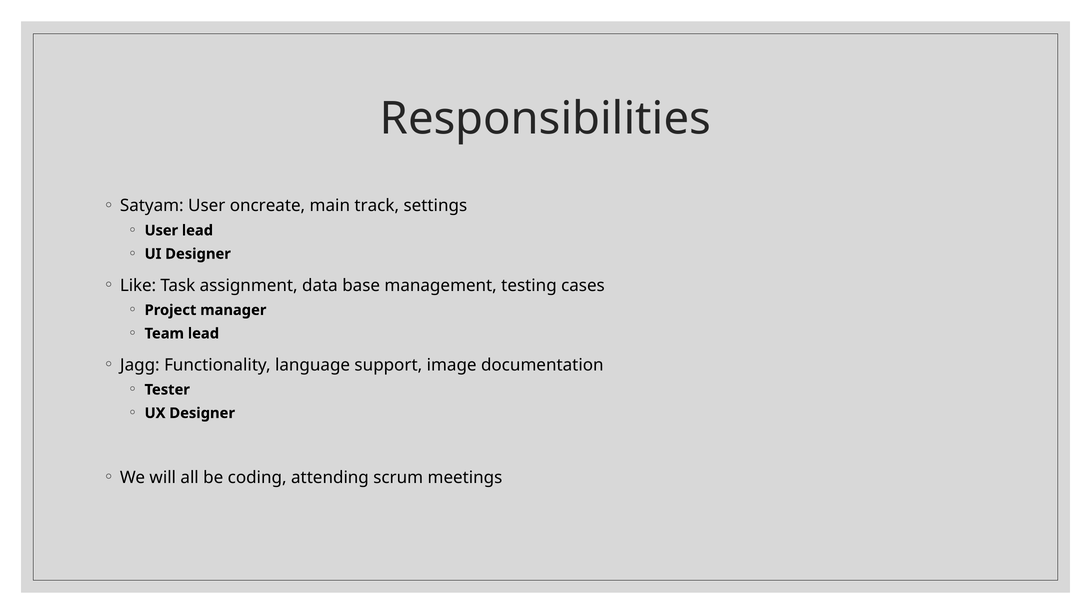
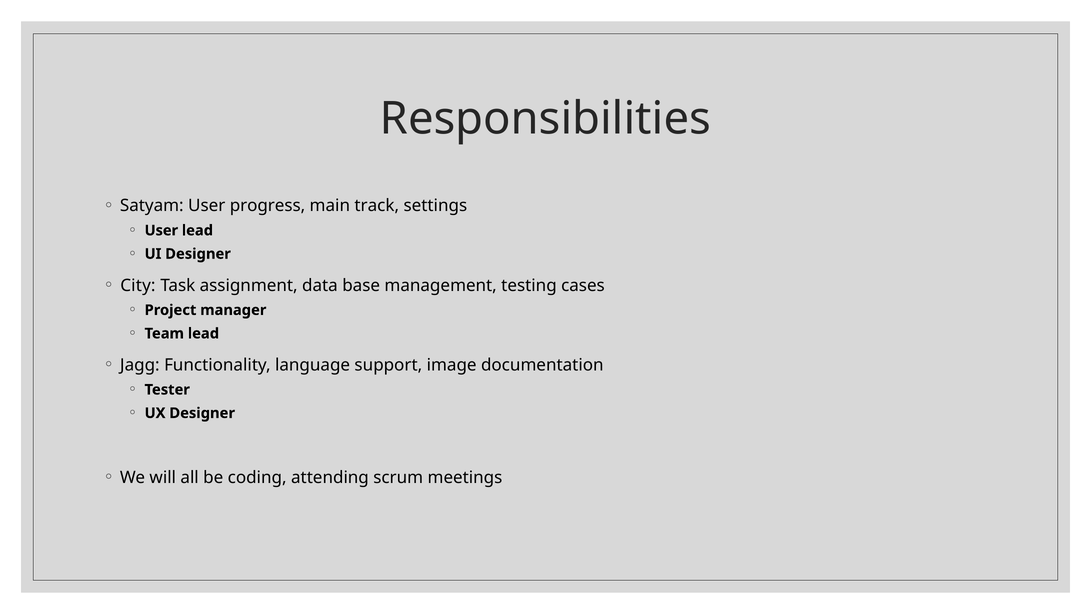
oncreate: oncreate -> progress (267, 206)
Like: Like -> City (138, 285)
